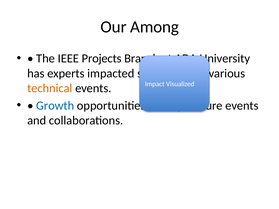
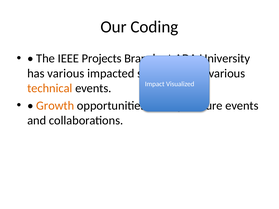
Among: Among -> Coding (154, 27)
has experts: experts -> various (66, 73)
Growth colour: blue -> orange (55, 106)
